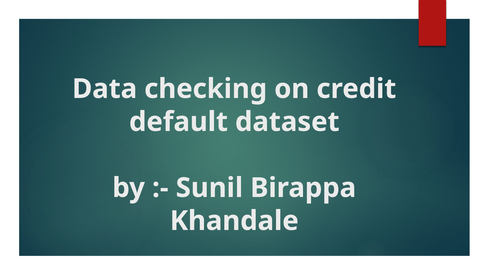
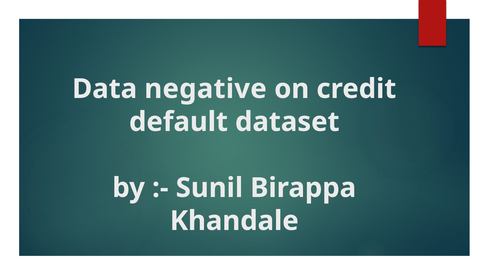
checking: checking -> negative (206, 89)
